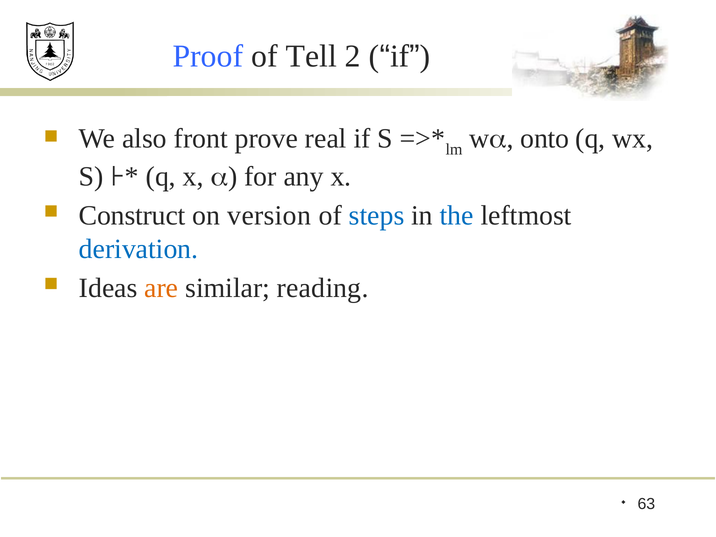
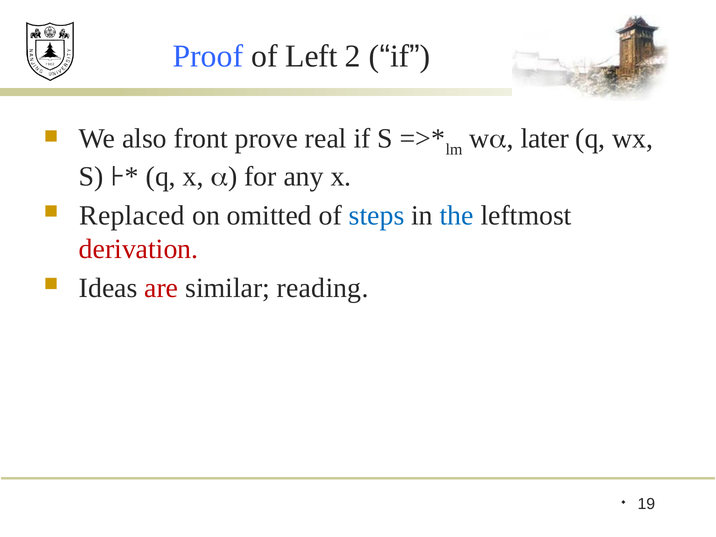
Tell: Tell -> Left (311, 56)
onto: onto -> later (545, 138)
Construct: Construct -> Replaced (132, 216)
version: version -> omitted (269, 216)
derivation colour: blue -> red (139, 249)
are colour: orange -> red (161, 288)
63: 63 -> 19 (646, 504)
